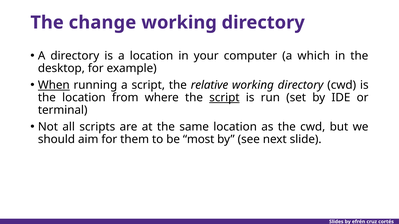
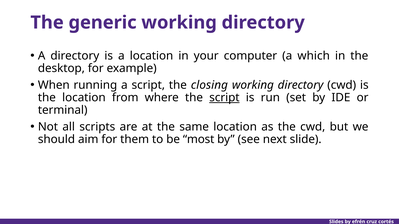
change: change -> generic (103, 23)
When underline: present -> none (54, 85)
relative: relative -> closing (209, 85)
